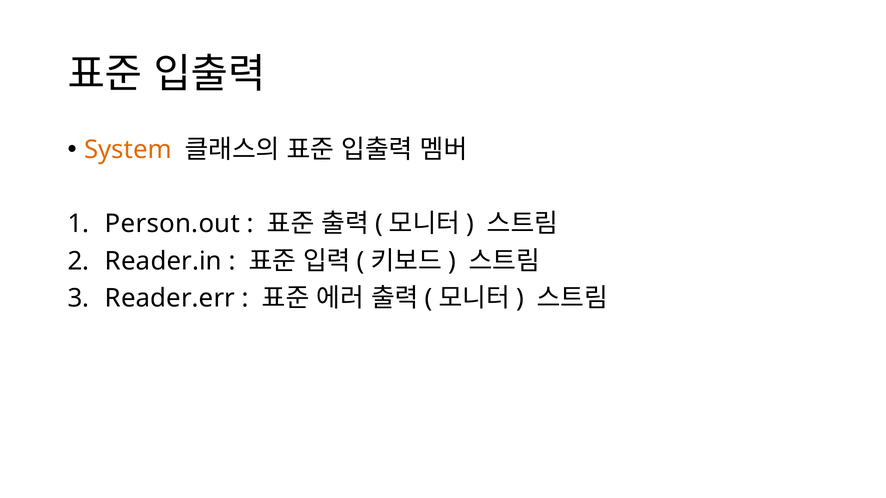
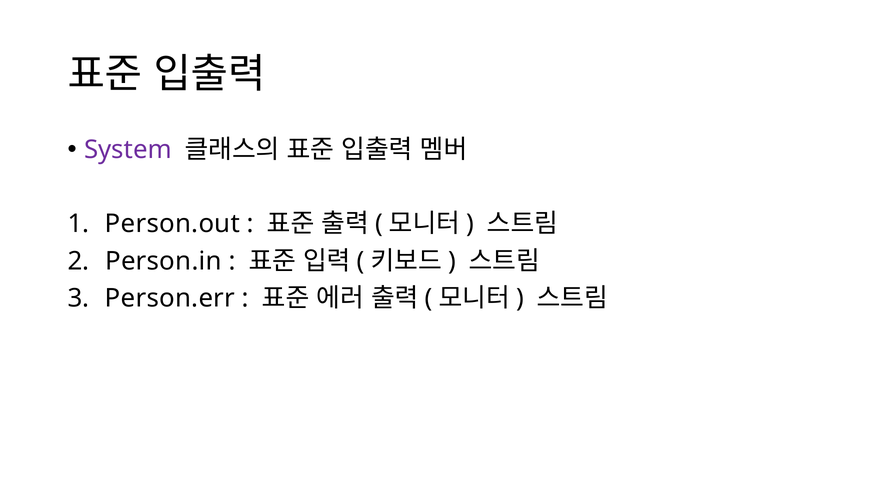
System colour: orange -> purple (128, 150)
Reader.in: Reader.in -> Person.in (163, 261)
Reader.err: Reader.err -> Person.err (170, 298)
